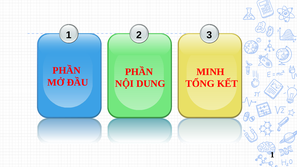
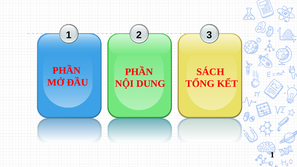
MINH: MINH -> SÁCH (210, 72)
